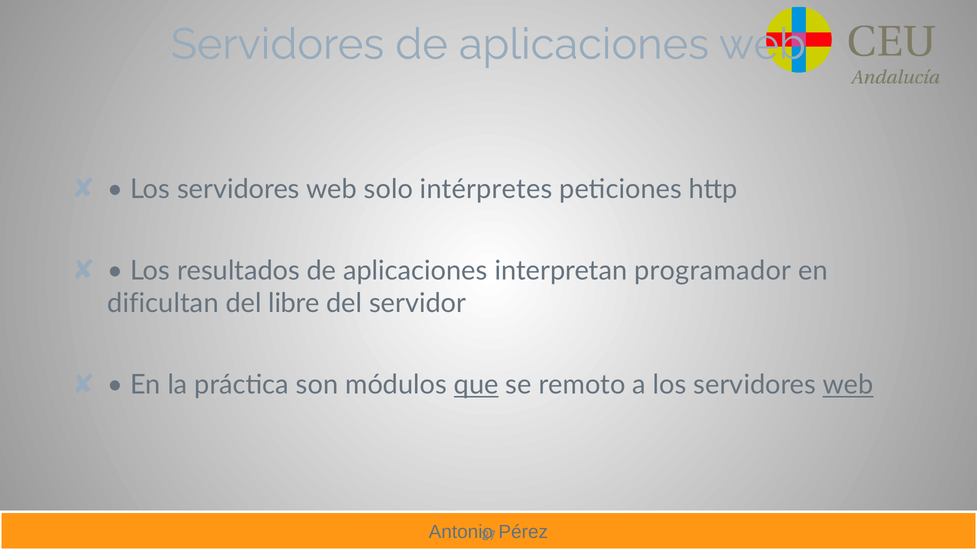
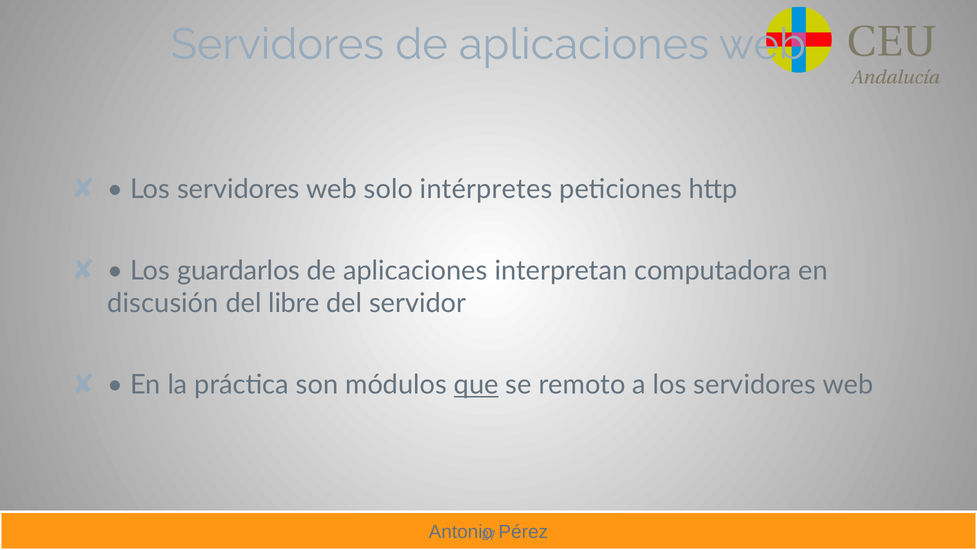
resultados: resultados -> guardarlos (239, 271)
programador: programador -> computadora (713, 271)
dificultan: dificultan -> discusión (163, 303)
web underline: present -> none (848, 385)
